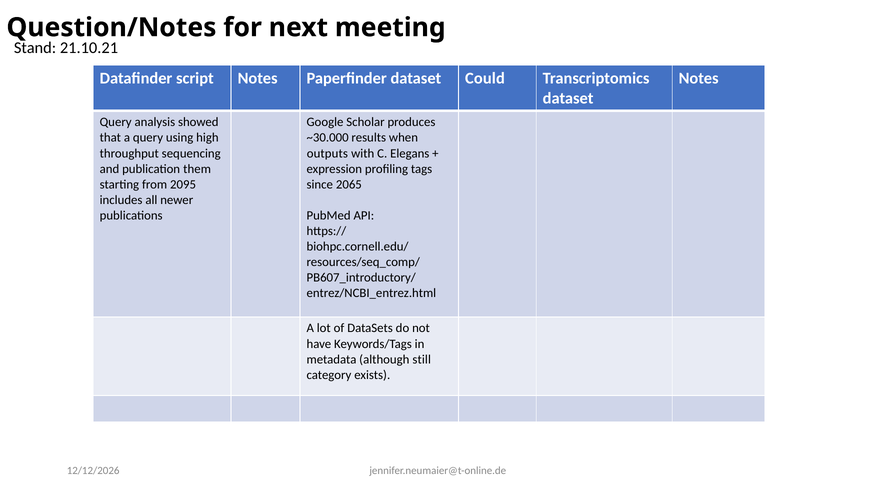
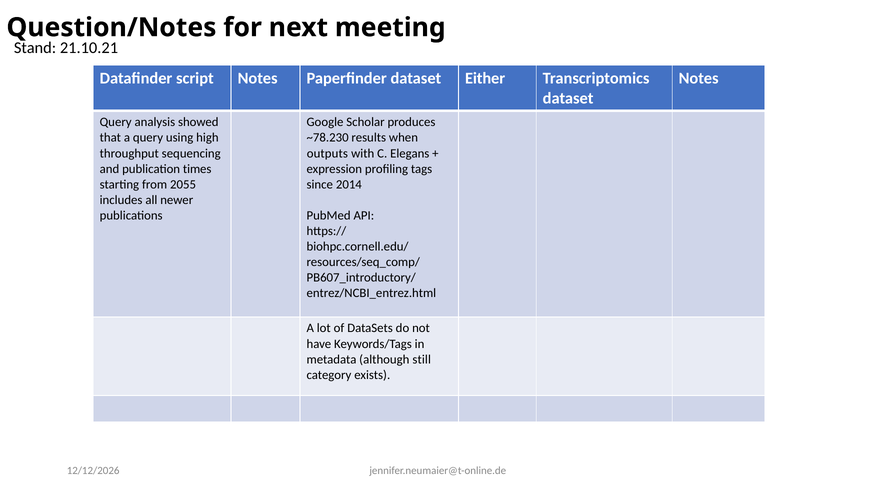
Could: Could -> Either (485, 78)
~30.000: ~30.000 -> ~78.230 (328, 138)
them: them -> times (197, 169)
2095: 2095 -> 2055 (183, 184)
2065: 2065 -> 2014 (349, 184)
